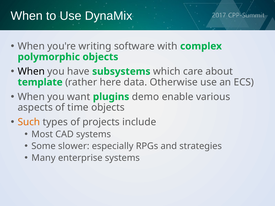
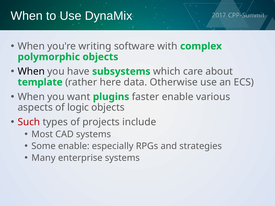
demo: demo -> faster (146, 97)
time: time -> logic (78, 108)
Such colour: orange -> red (29, 122)
Some slower: slower -> enable (74, 146)
